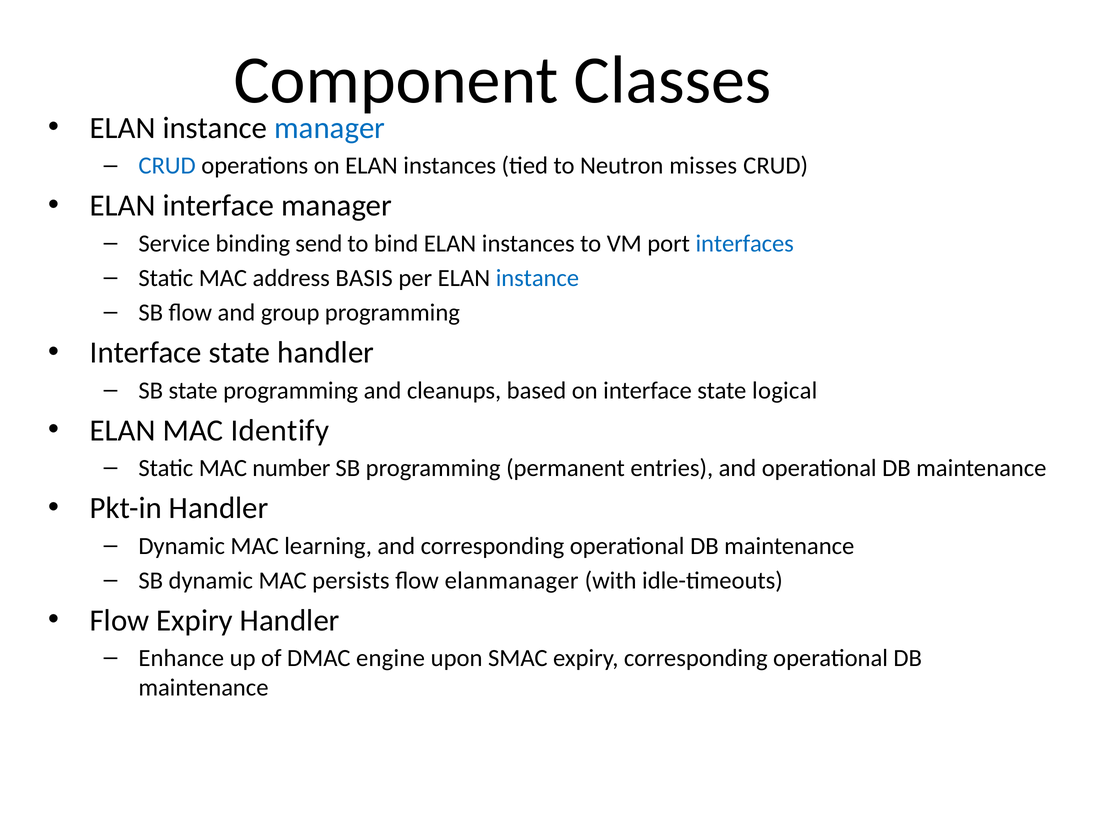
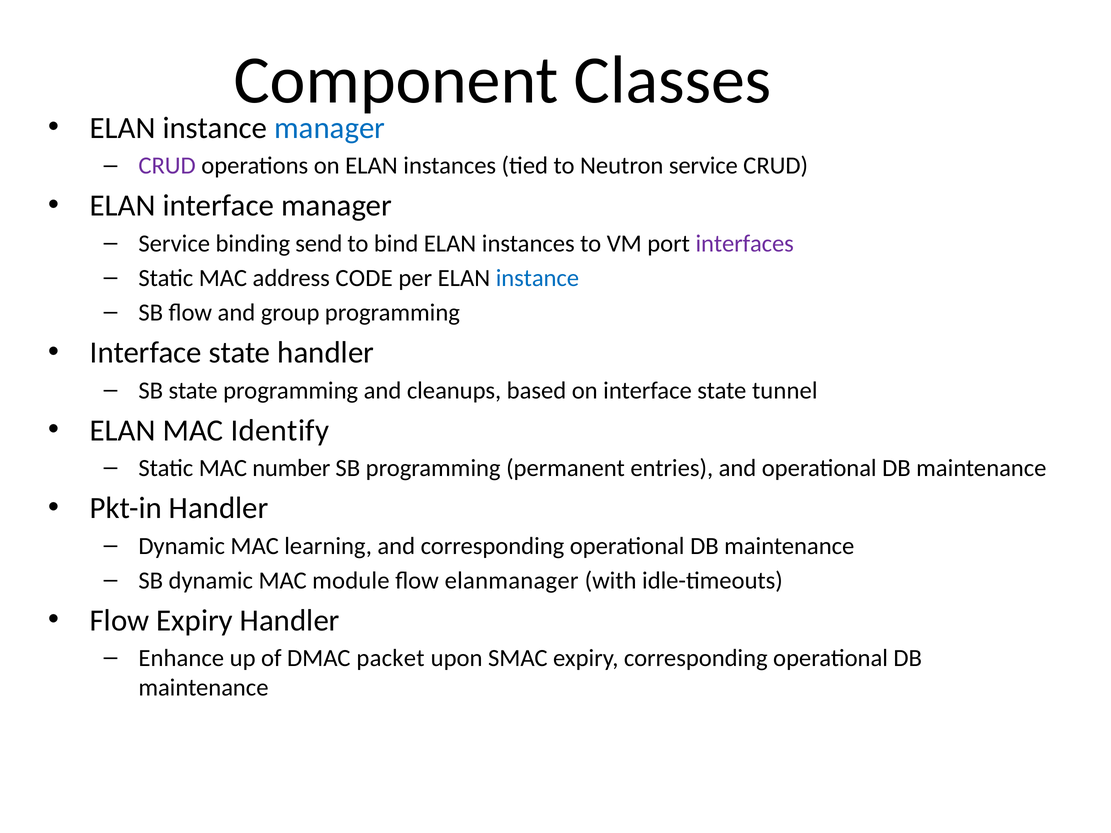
CRUD colour: blue -> purple (167, 166)
Neutron misses: misses -> service (703, 166)
interfaces colour: blue -> purple (745, 244)
BASIS: BASIS -> CODE (364, 278)
logical: logical -> tunnel (785, 391)
persists: persists -> module (351, 581)
engine: engine -> packet (390, 658)
